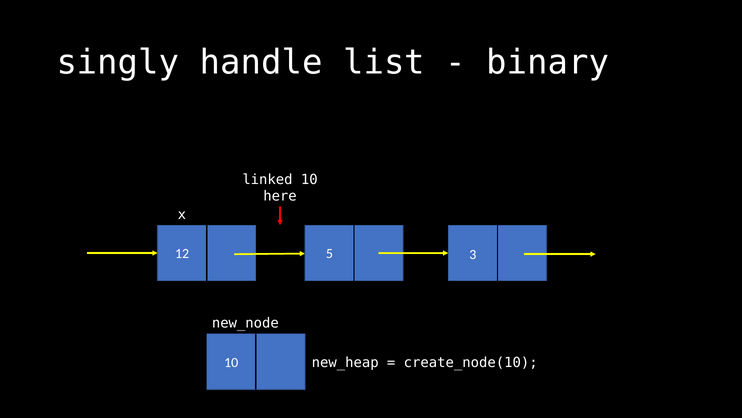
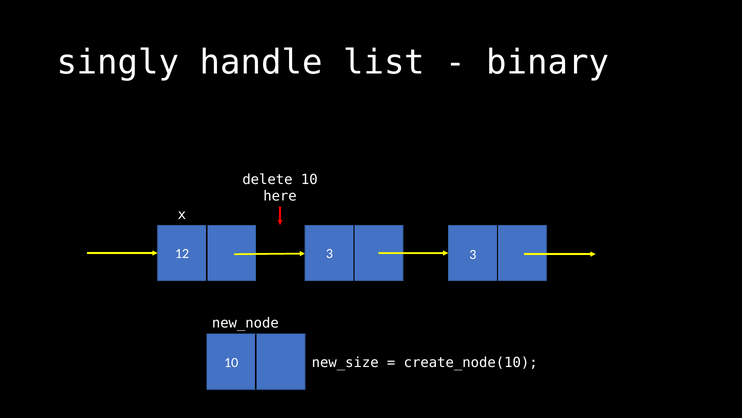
linked: linked -> delete (267, 179)
12 5: 5 -> 3 (329, 253)
new_heap: new_heap -> new_size (345, 362)
